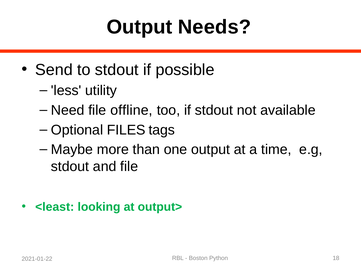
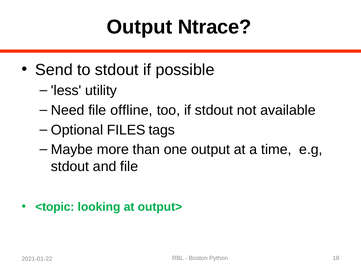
Needs: Needs -> Ntrace (215, 27)
<least: <least -> <topic (55, 207)
